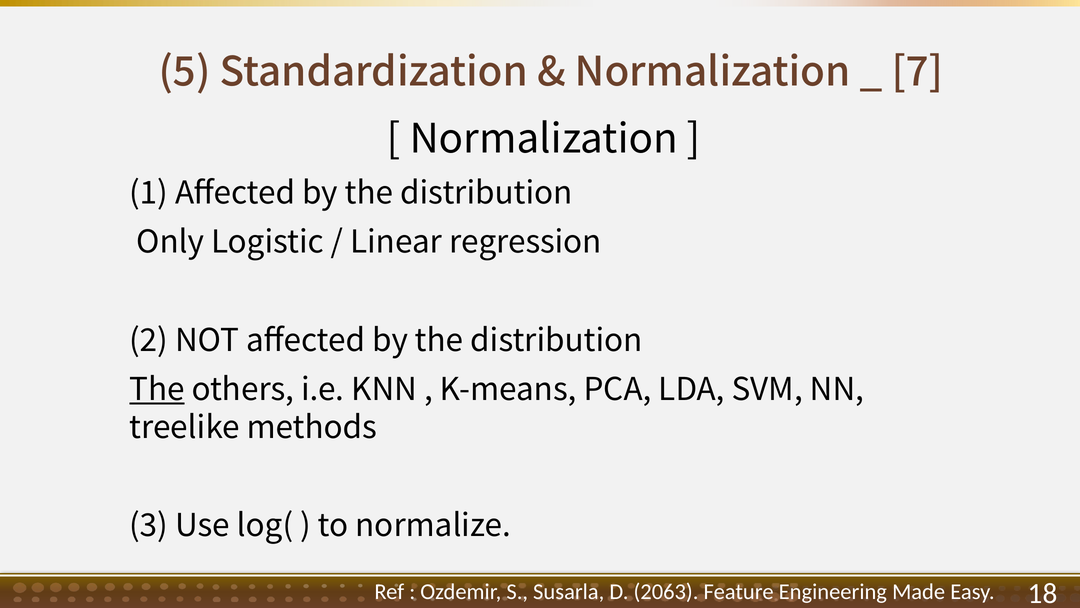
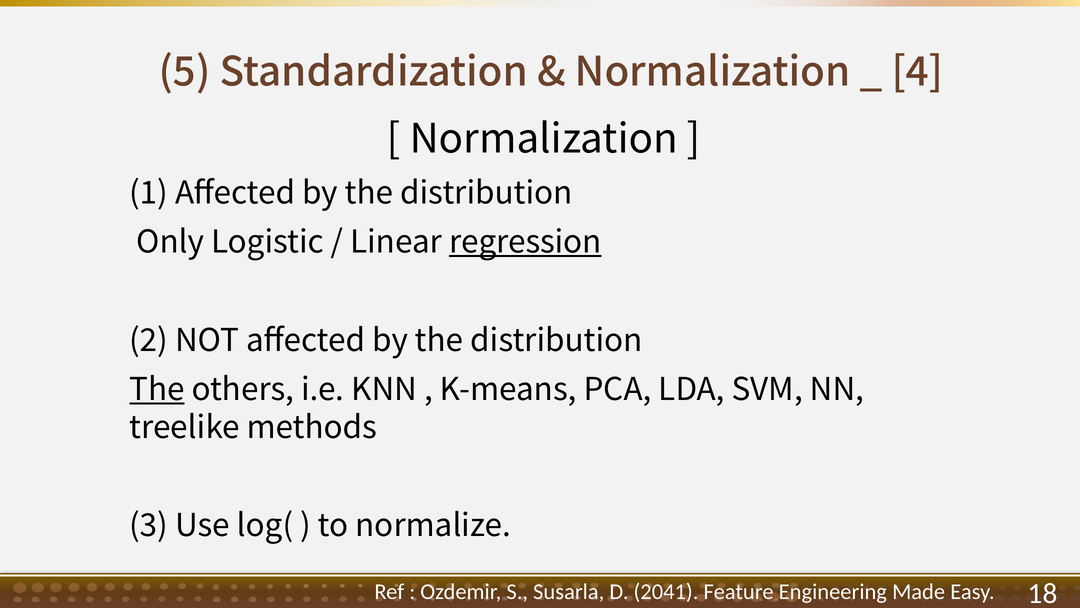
7: 7 -> 4 (917, 72)
regression underline: none -> present (525, 242)
2063: 2063 -> 2041 (666, 591)
